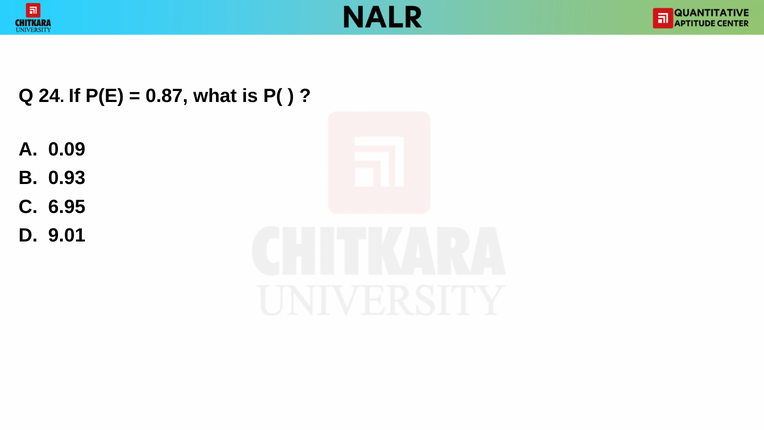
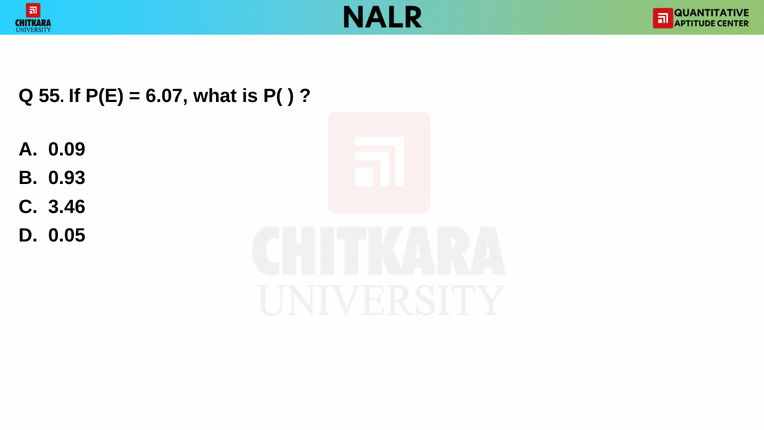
24: 24 -> 55 (49, 96)
0.87: 0.87 -> 6.07 (167, 96)
6.95: 6.95 -> 3.46 (67, 207)
9.01: 9.01 -> 0.05 (67, 235)
